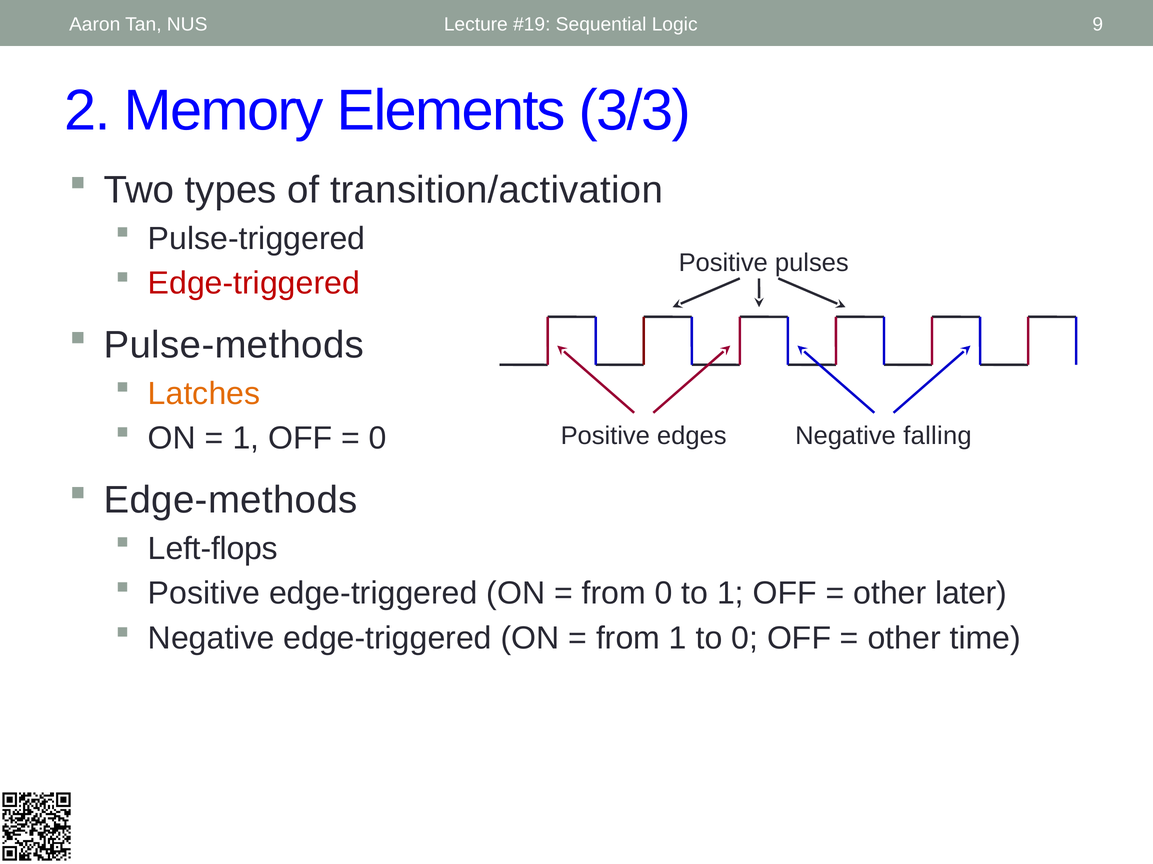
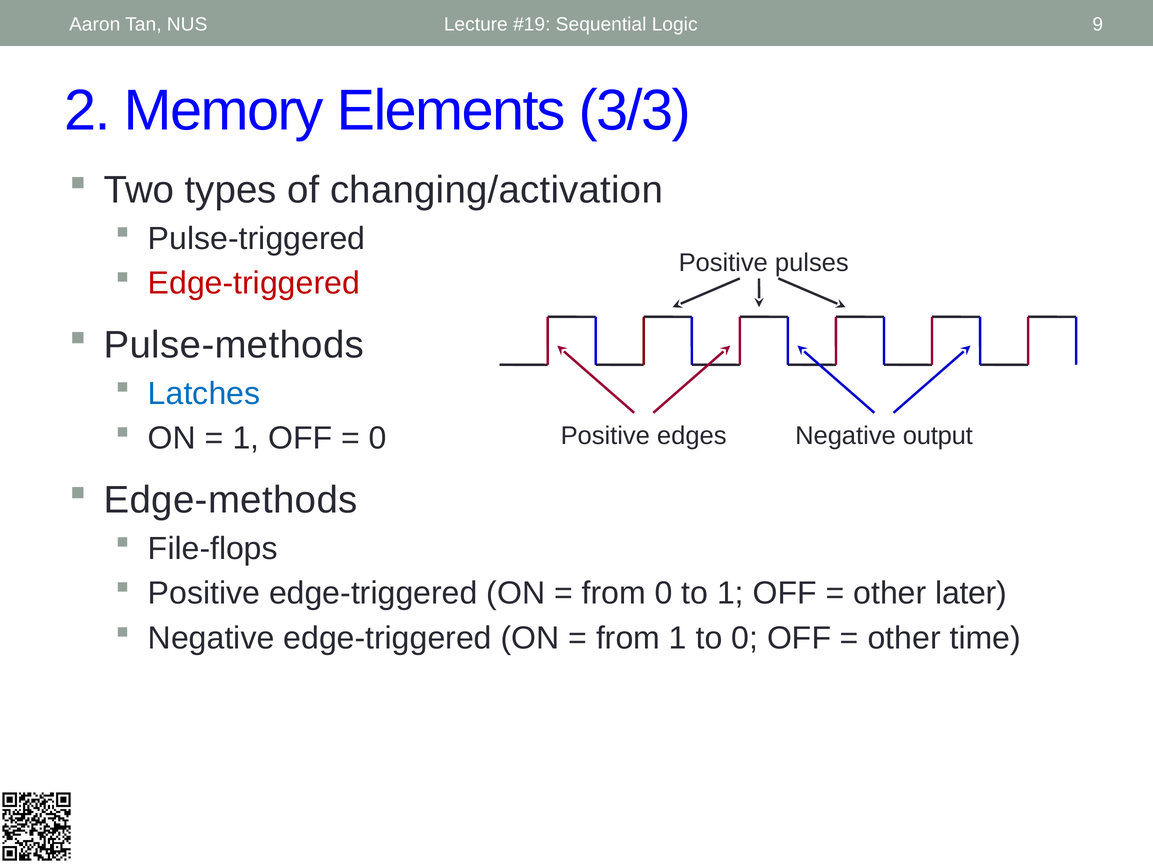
transition/activation: transition/activation -> changing/activation (496, 190)
Latches colour: orange -> blue (204, 394)
falling: falling -> output (938, 436)
Left-flops: Left-flops -> File-flops (213, 549)
